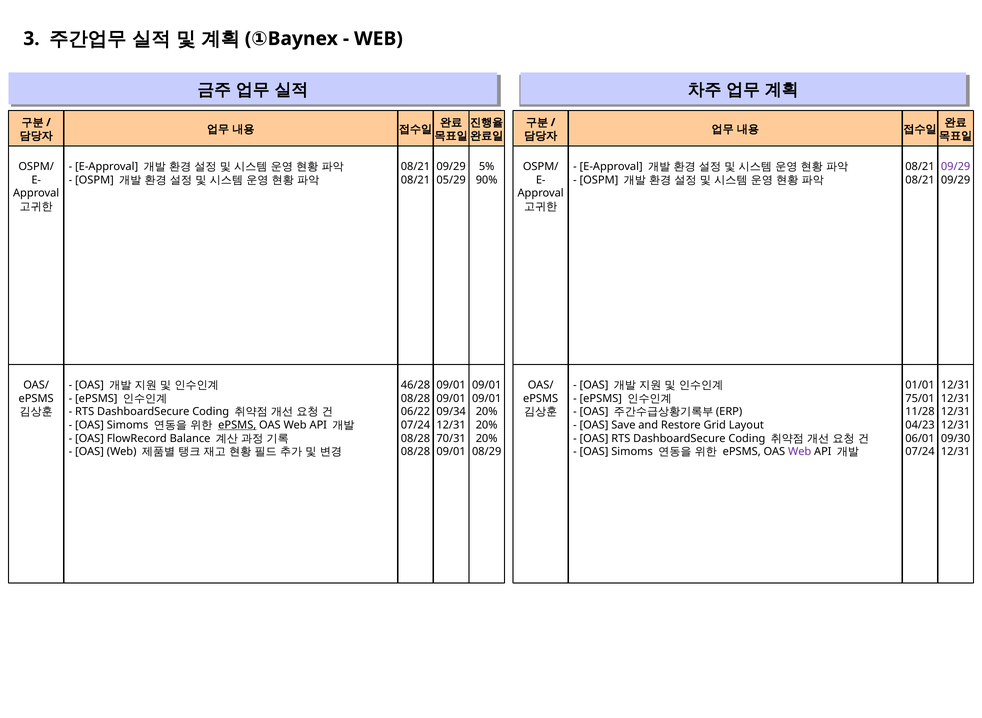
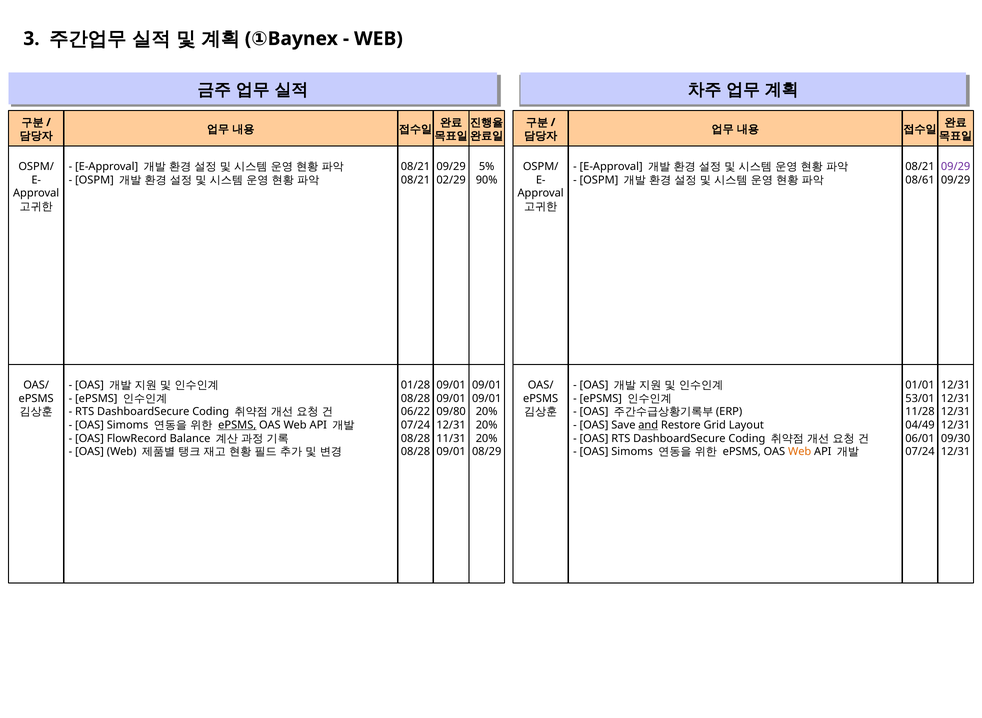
05/29: 05/29 -> 02/29 (451, 180)
08/21: 08/21 -> 08/61 (920, 180)
46/28: 46/28 -> 01/28 (416, 385)
75/01: 75/01 -> 53/01 (920, 399)
09/34: 09/34 -> 09/80 (451, 412)
and underline: none -> present (648, 425)
04/23: 04/23 -> 04/49 (920, 425)
70/31: 70/31 -> 11/31 (451, 438)
Web colour: purple -> orange (800, 452)
